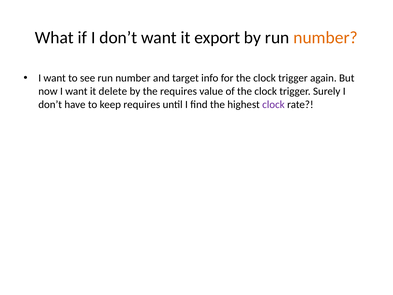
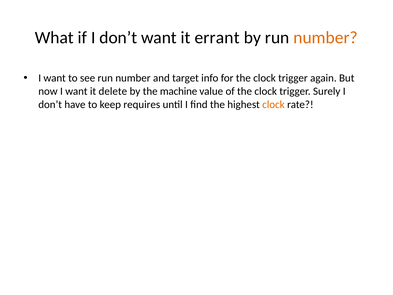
export: export -> errant (217, 38)
the requires: requires -> machine (179, 91)
clock colour: purple -> orange (273, 104)
